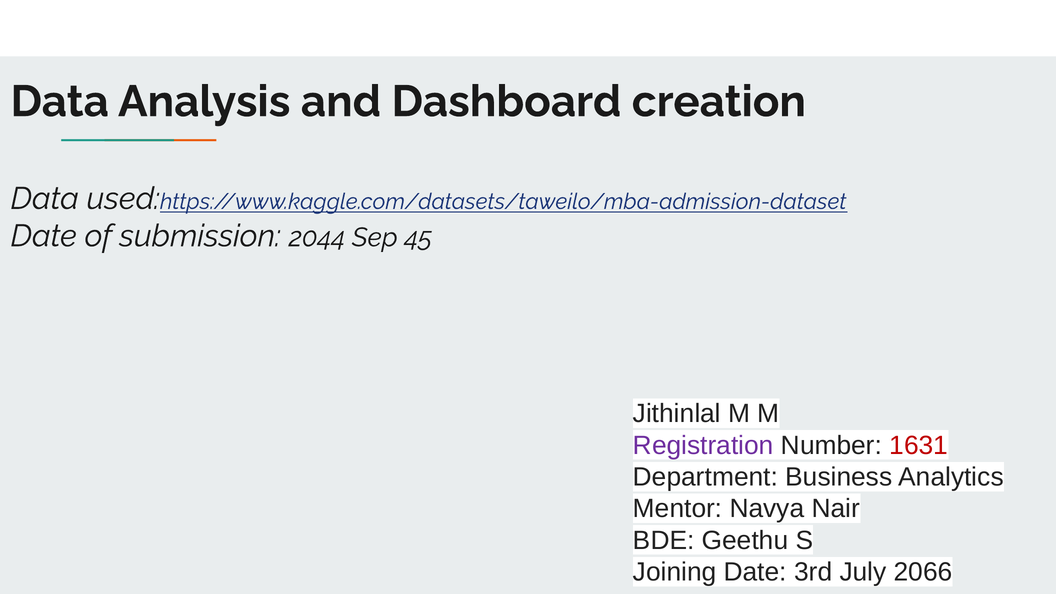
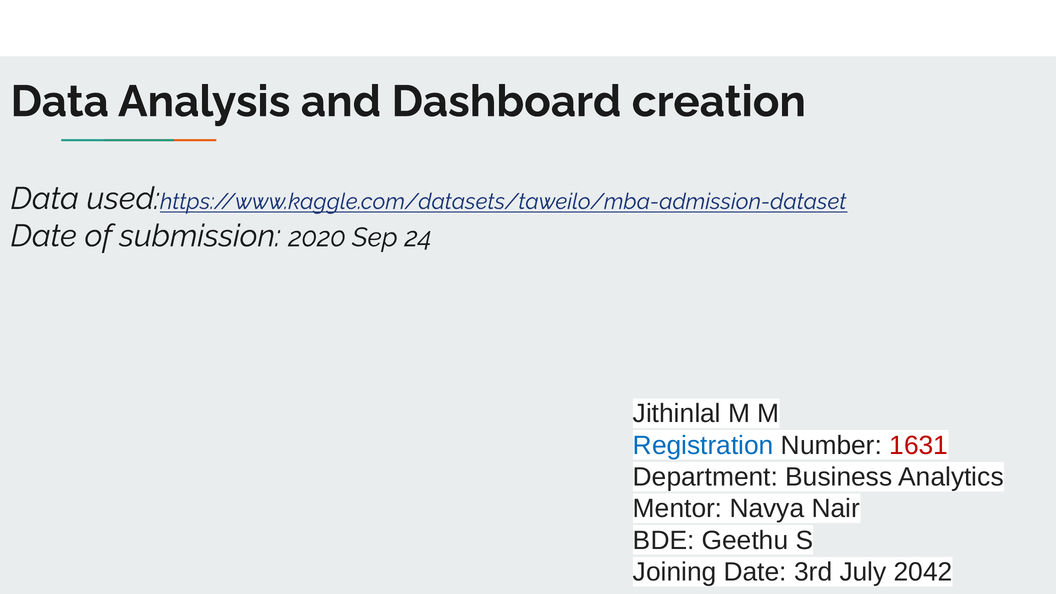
2044: 2044 -> 2020 (317, 237)
45: 45 -> 24 (418, 237)
Registration colour: purple -> blue (703, 445)
2066: 2066 -> 2042 (923, 572)
